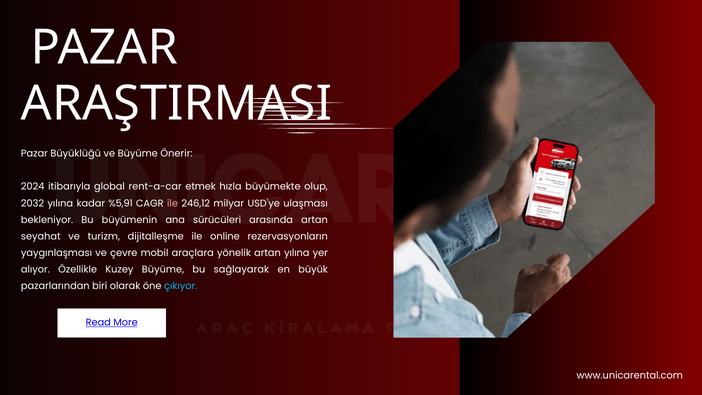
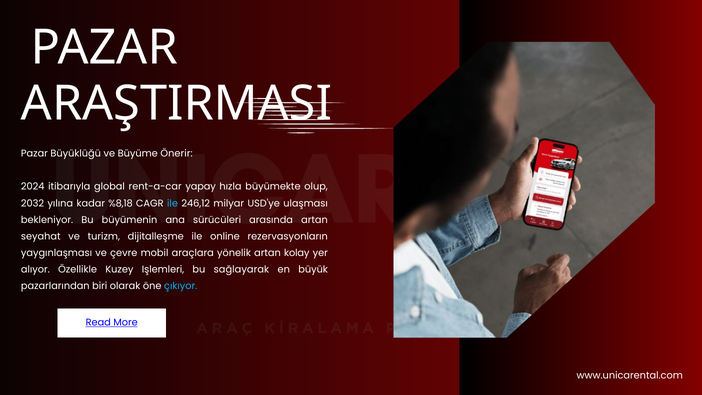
etmek: etmek -> yapay (201, 187)
%5,91: %5,91 -> %8,18 (121, 203)
ile colour: pink -> light blue (173, 203)
artan yılına: yılına -> kolay (297, 253)
Kuzey Büyüme: Büyüme -> Işlemleri (163, 270)
